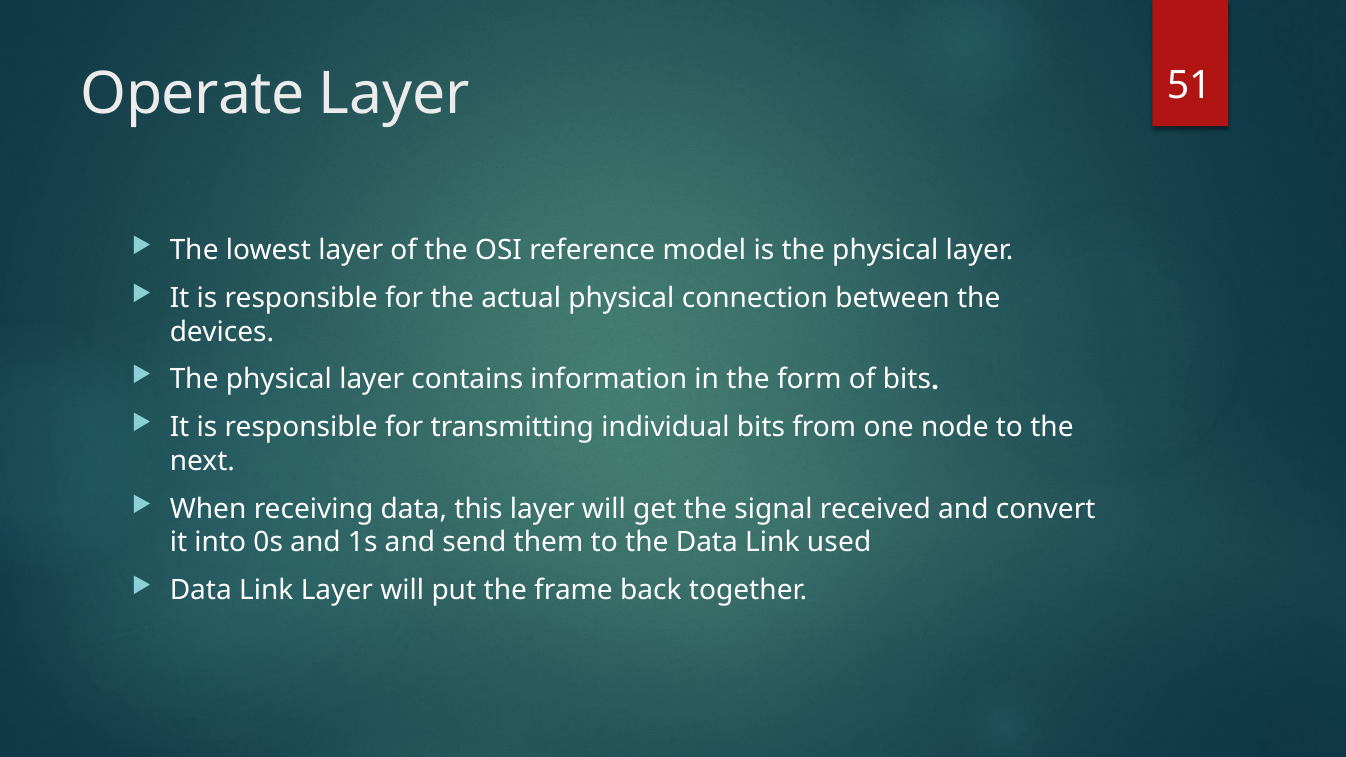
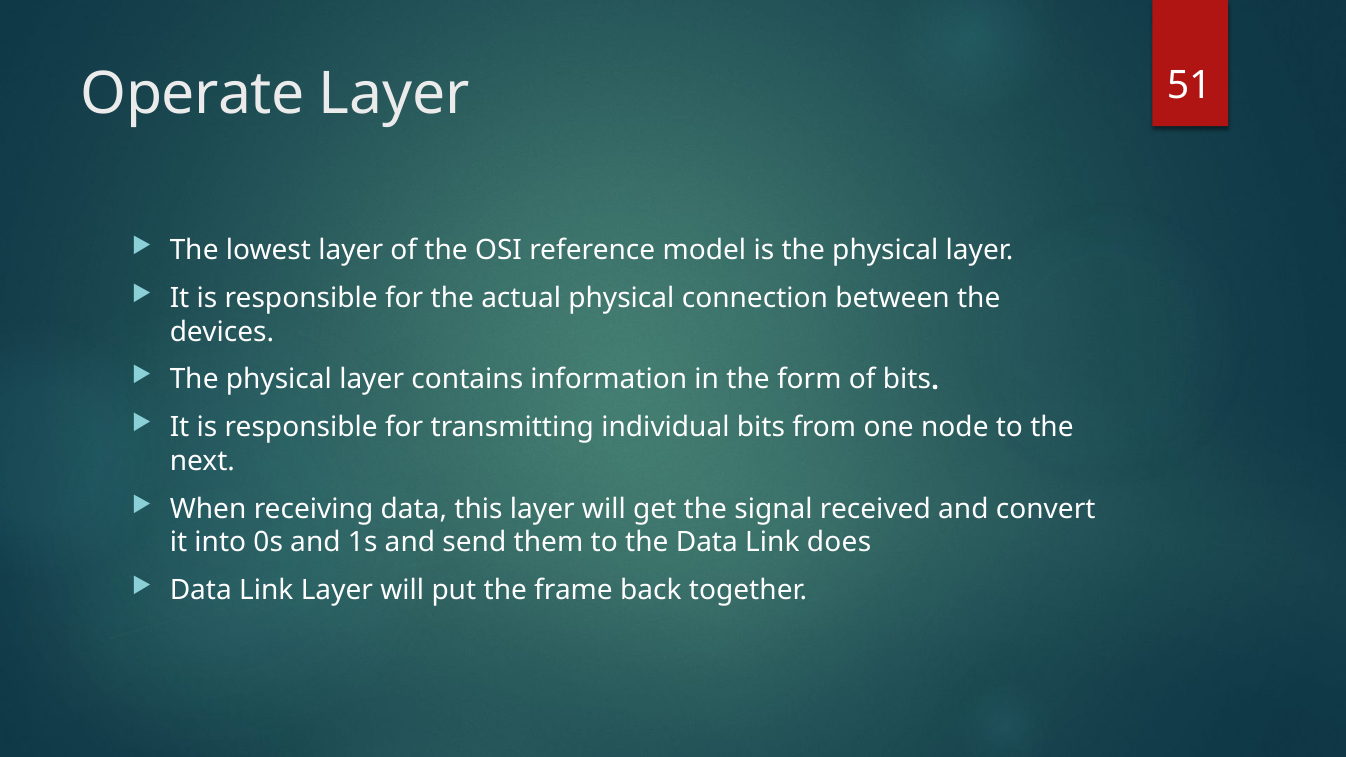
used: used -> does (839, 543)
